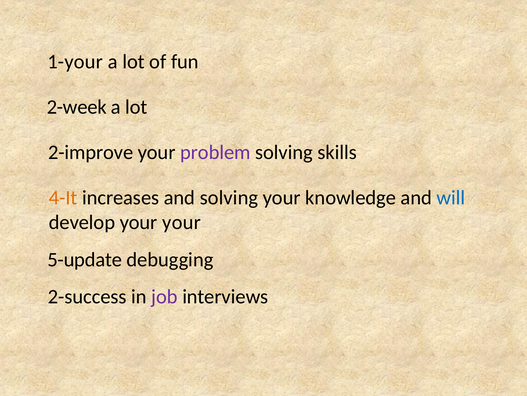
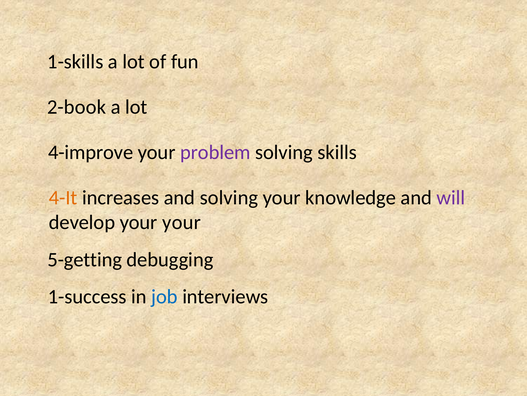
1-your: 1-your -> 1-skills (75, 62)
2-week: 2-week -> 2-book (77, 107)
2-improve: 2-improve -> 4-improve (91, 152)
will colour: blue -> purple (451, 197)
5-update: 5-update -> 5-getting (85, 259)
2-success: 2-success -> 1-success (87, 296)
job colour: purple -> blue (165, 296)
